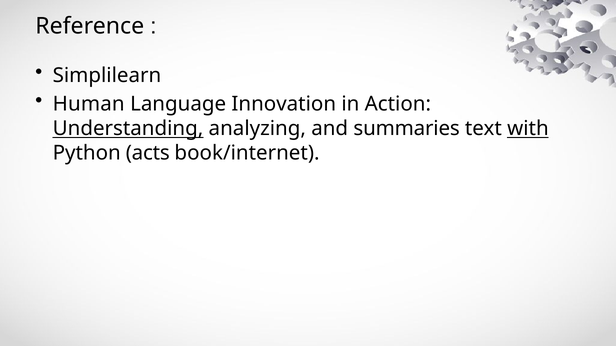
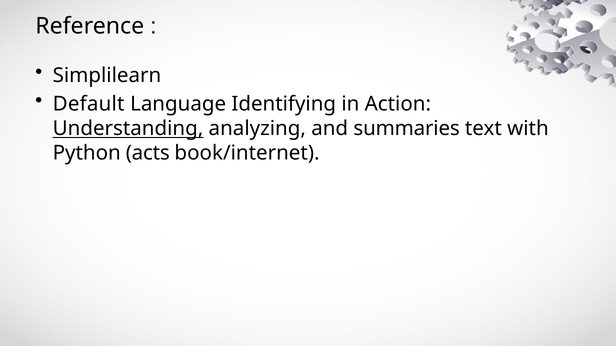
Human: Human -> Default (89, 104)
Innovation: Innovation -> Identifying (284, 104)
with underline: present -> none (528, 129)
